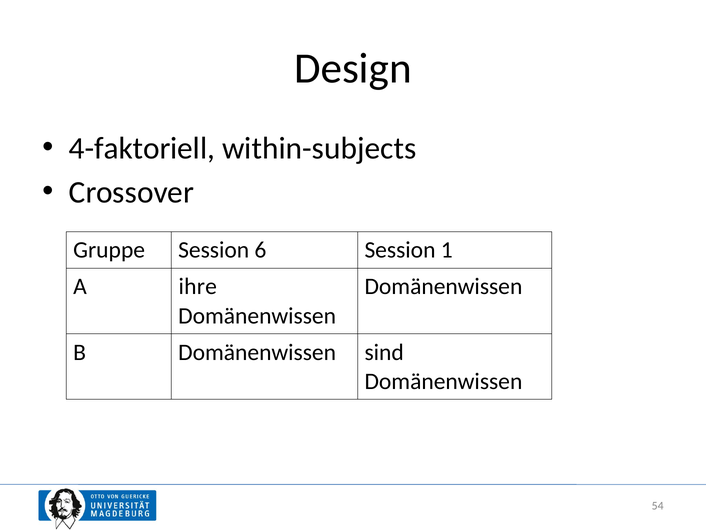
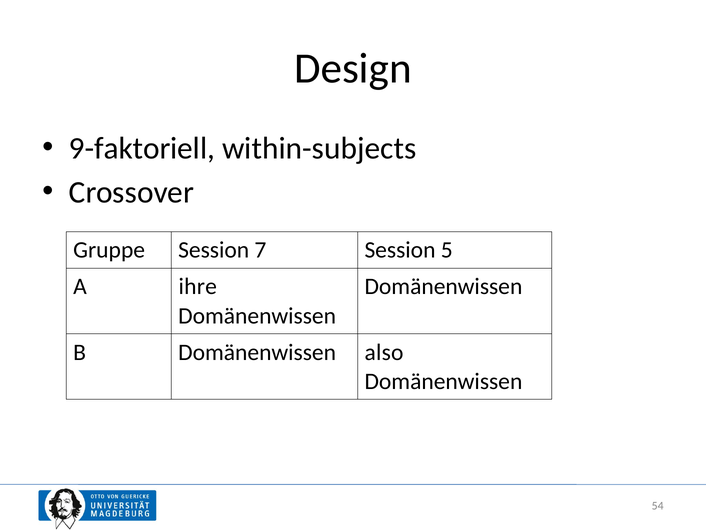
4-faktoriell: 4-faktoriell -> 9-faktoriell (142, 148)
6: 6 -> 7 (260, 250)
1: 1 -> 5 (447, 250)
sind: sind -> also (384, 352)
